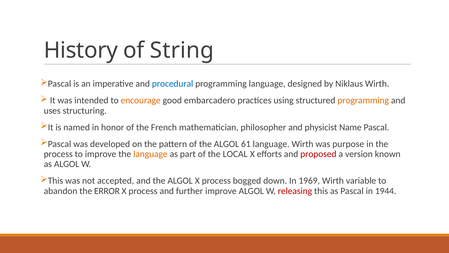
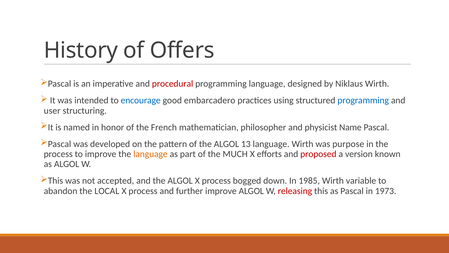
String: String -> Offers (182, 50)
procedural colour: blue -> red (173, 84)
encourage colour: orange -> blue (141, 100)
programming colour: orange -> blue (363, 100)
uses: uses -> user (52, 110)
61: 61 -> 13 (246, 144)
LOCAL: LOCAL -> MUCH (235, 154)
1969: 1969 -> 1985 (309, 181)
ERROR: ERROR -> LOCAL (107, 191)
1944: 1944 -> 1973 (386, 191)
